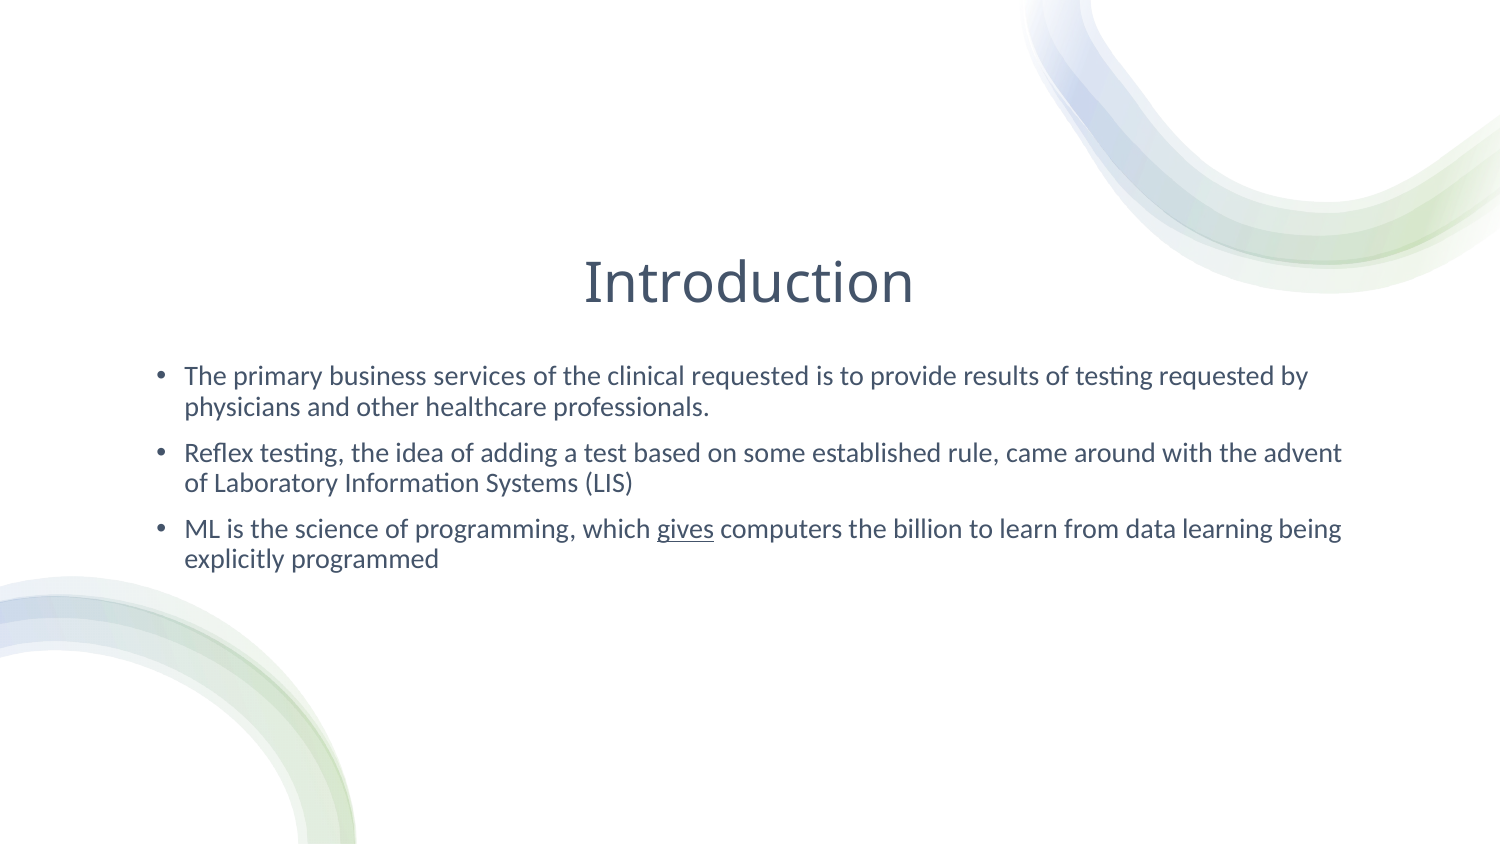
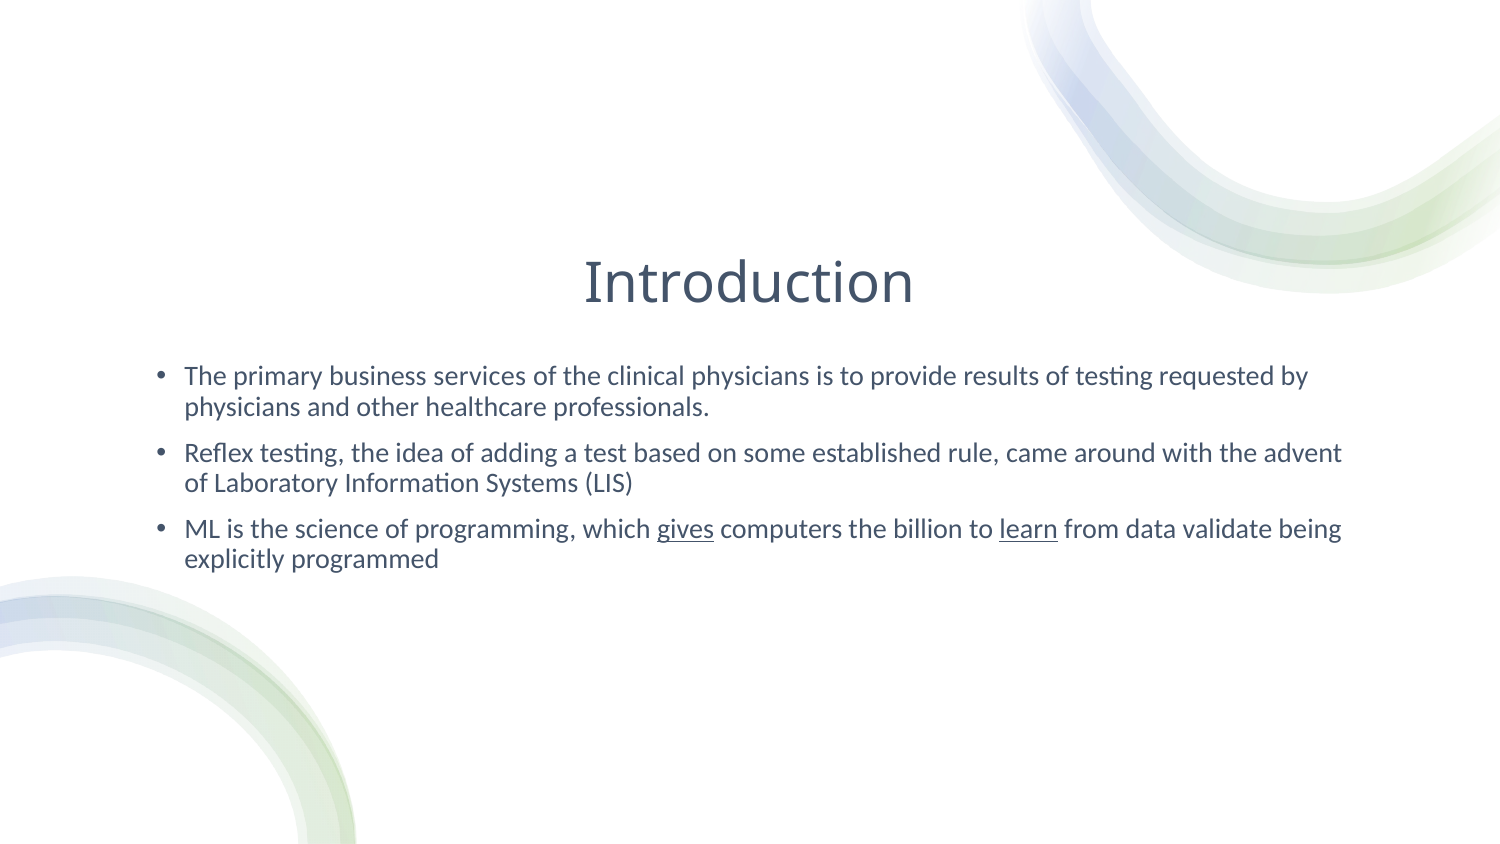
clinical requested: requested -> physicians (750, 376)
learn underline: none -> present (1029, 529)
learning: learning -> validate (1227, 529)
